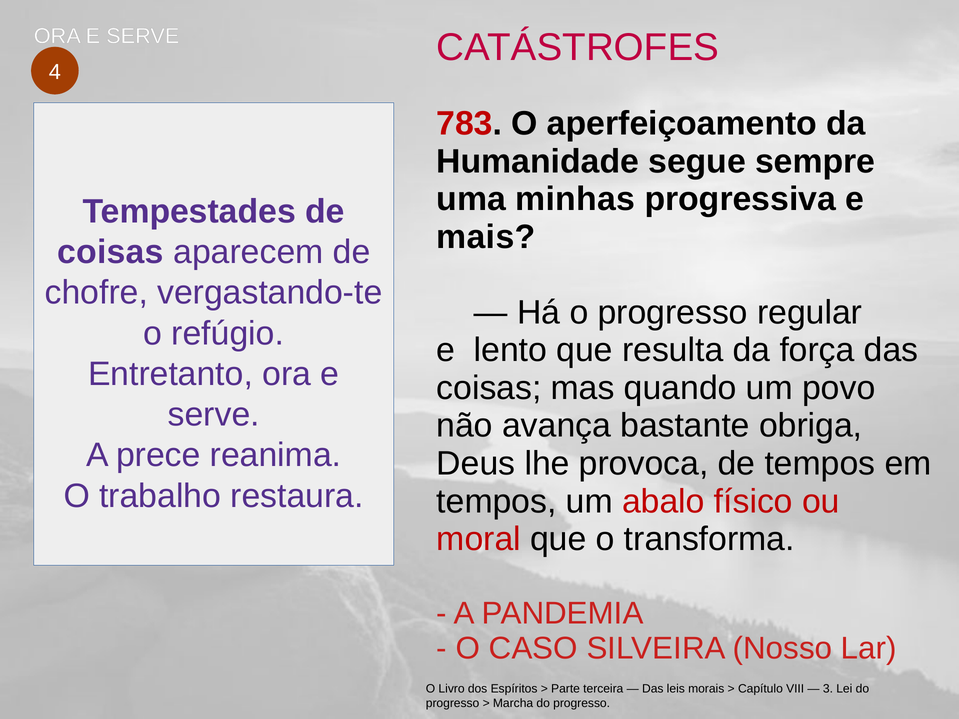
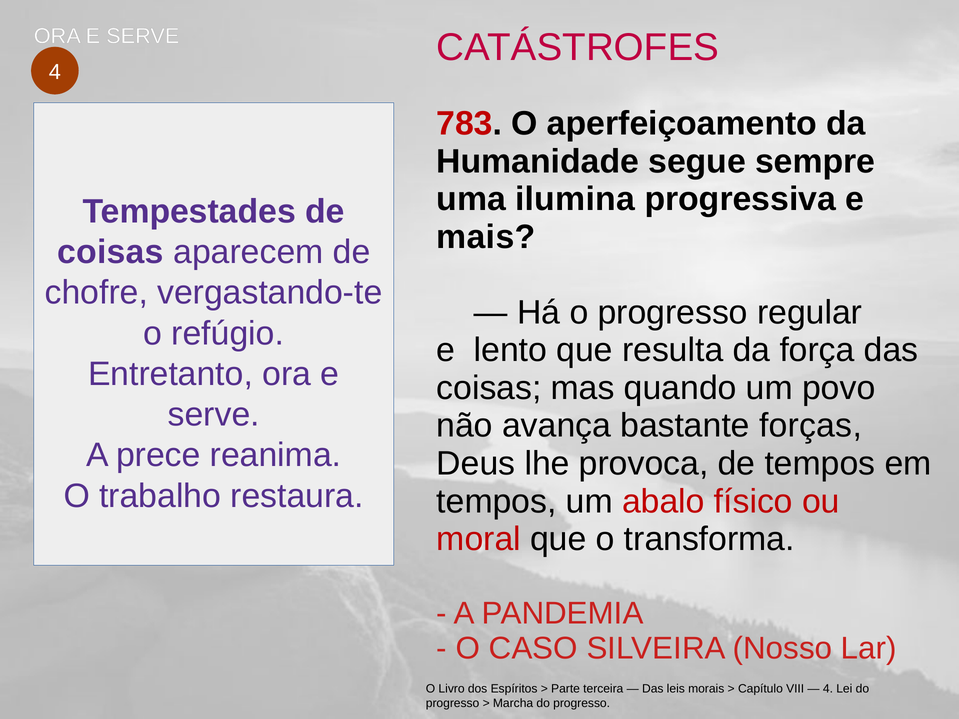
minhas: minhas -> ilumina (575, 199)
obriga: obriga -> forças (811, 426)
3: 3 -> 4 (828, 688)
